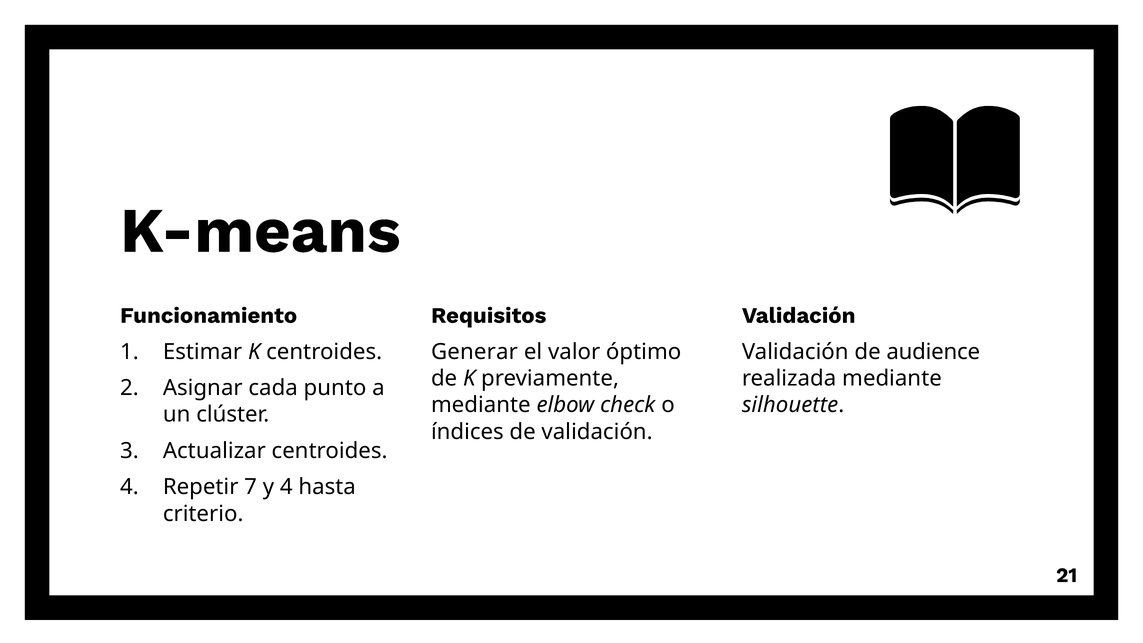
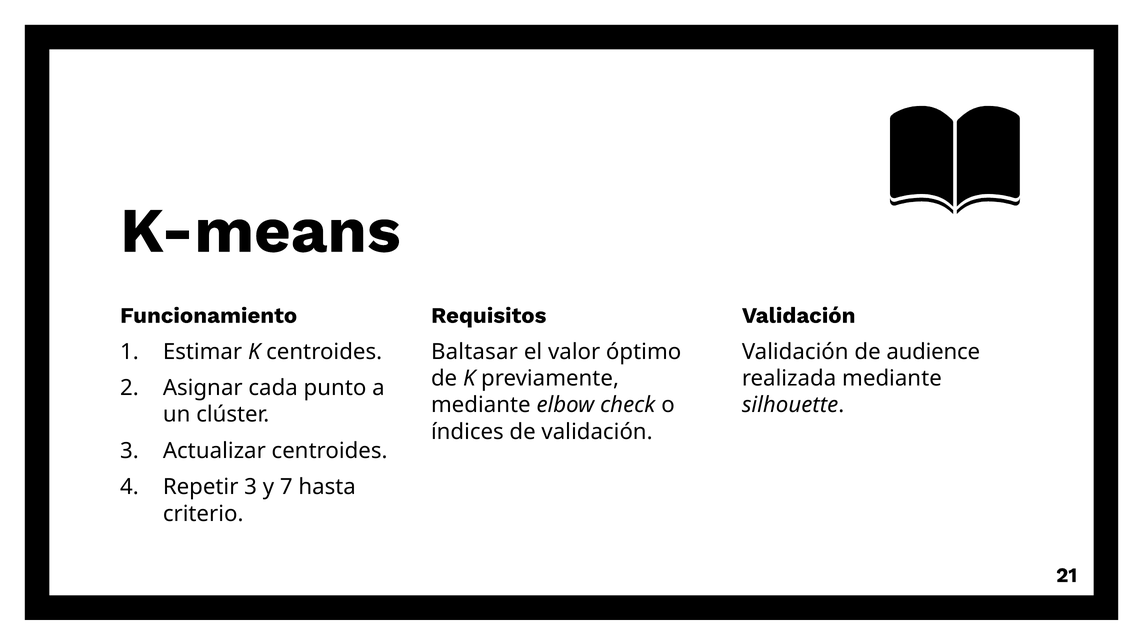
Generar: Generar -> Baltasar (474, 352)
Repetir 7: 7 -> 3 (251, 487)
y 4: 4 -> 7 (286, 487)
